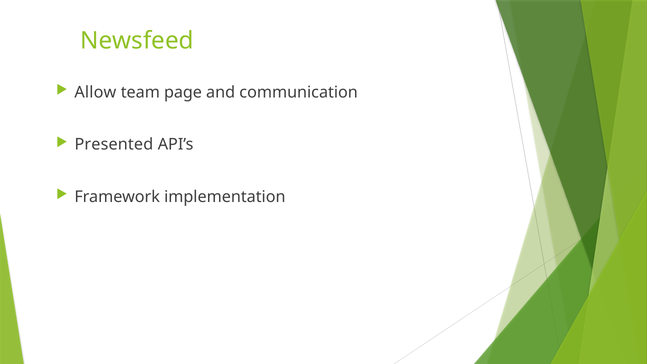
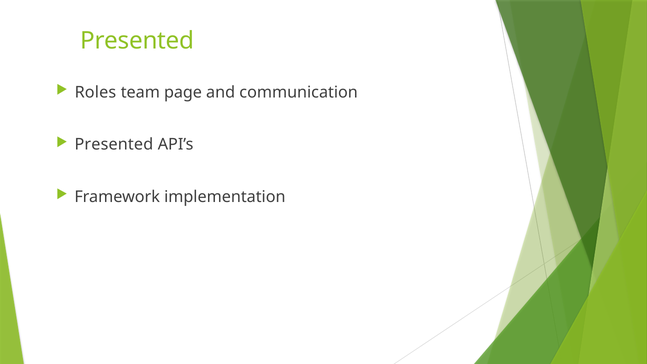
Newsfeed: Newsfeed -> Presented (137, 41)
Allow: Allow -> Roles (95, 92)
